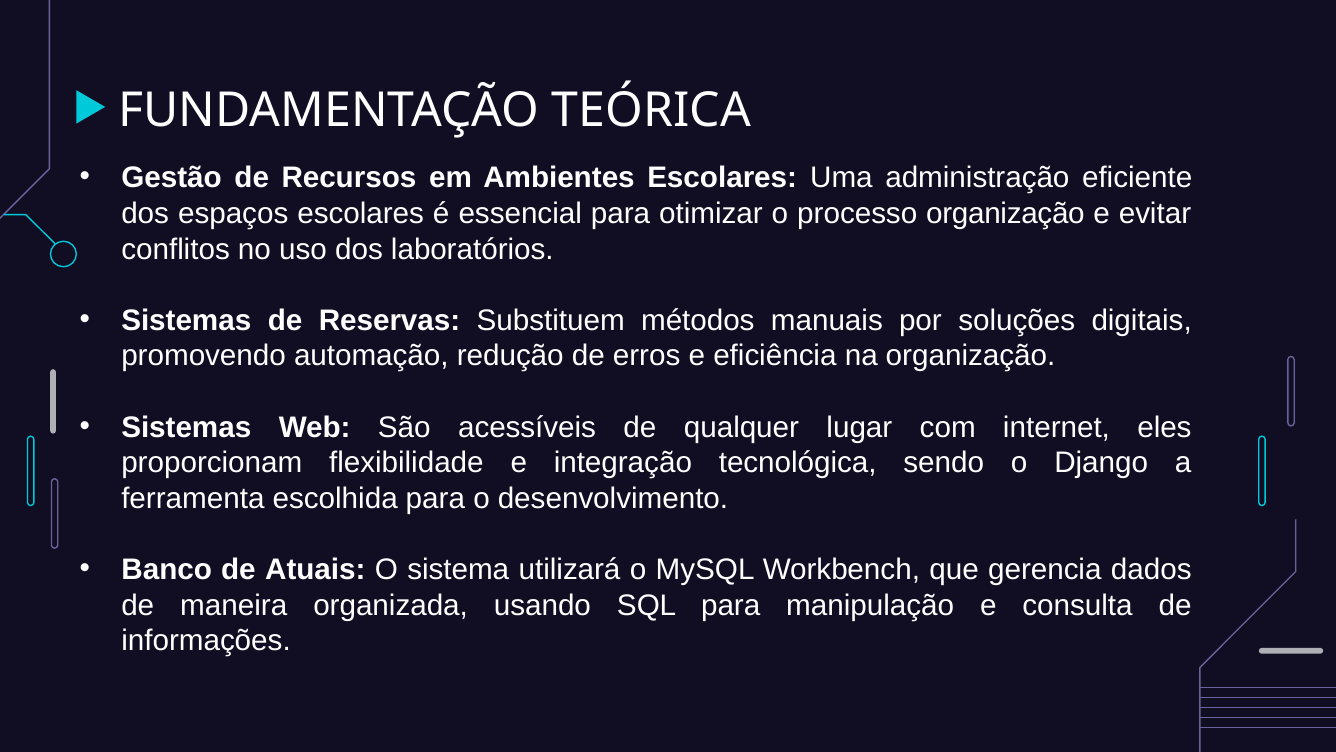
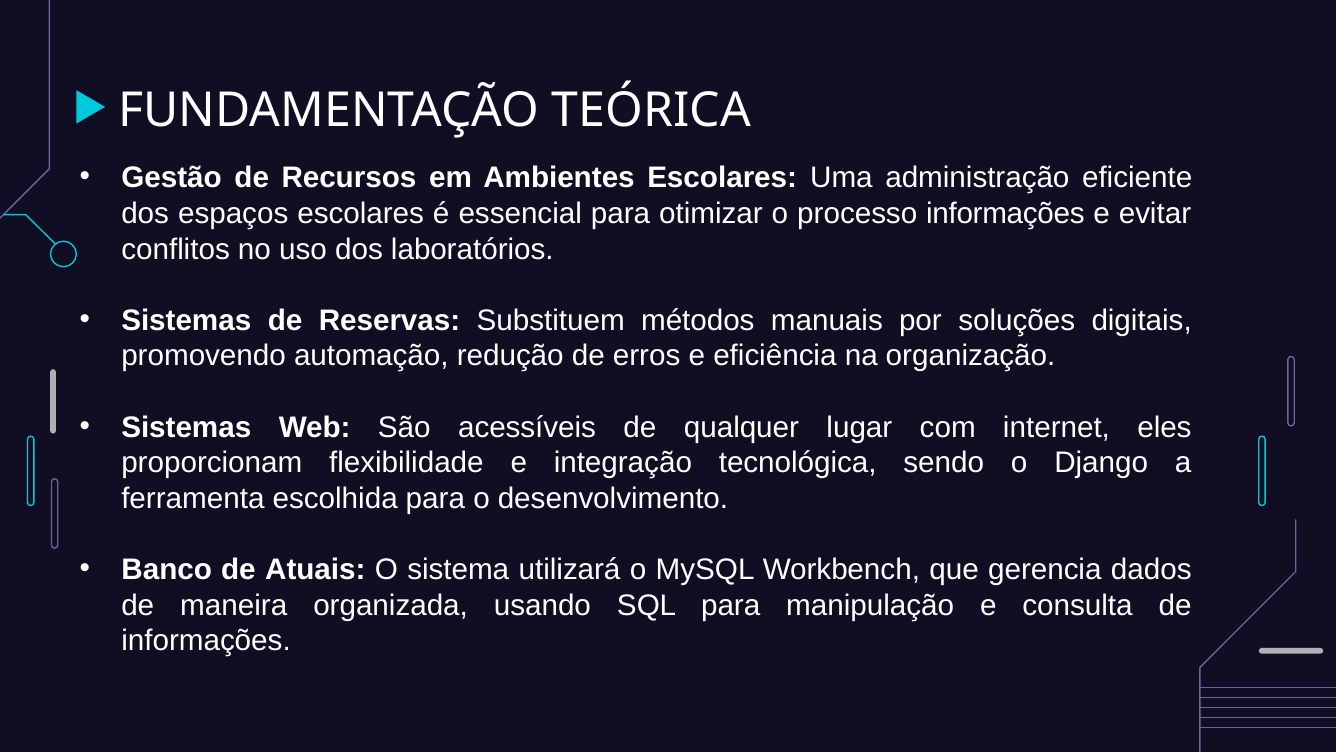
processo organização: organização -> informações (1005, 213)
